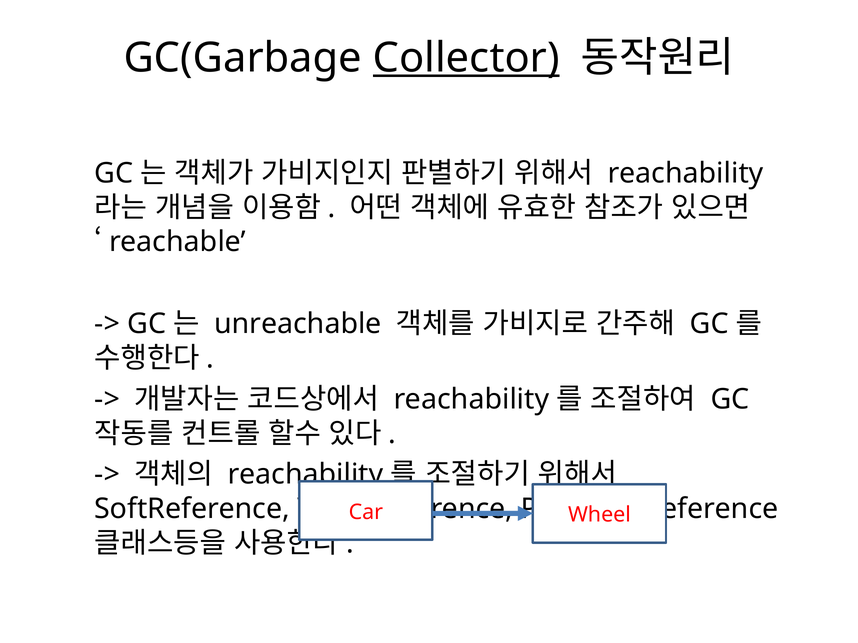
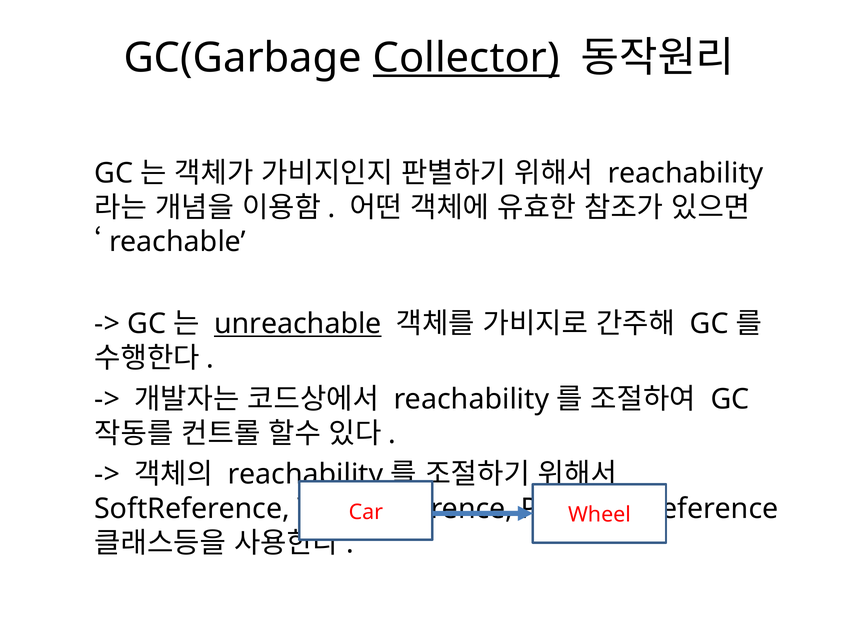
unreachable underline: none -> present (298, 324)
